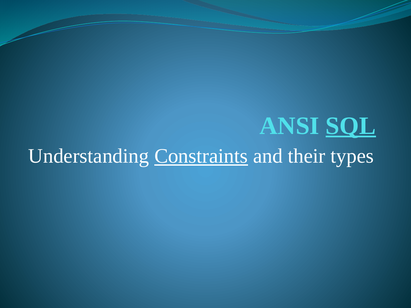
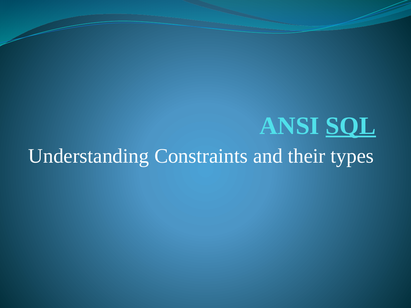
Constraints underline: present -> none (201, 156)
